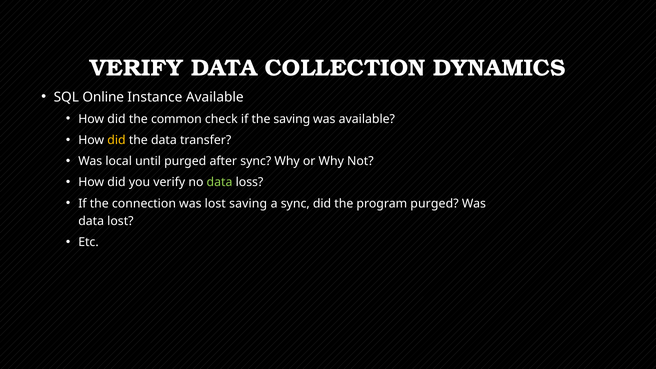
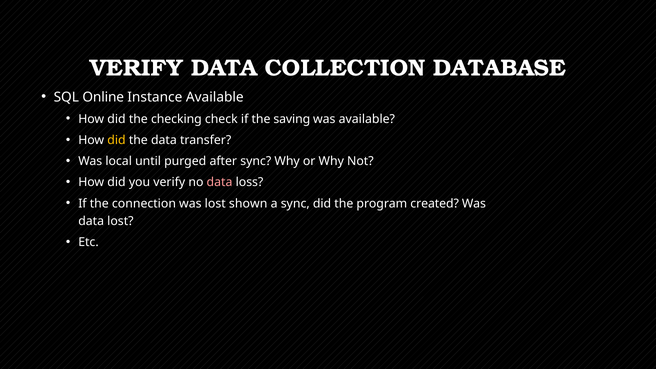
DYNAMICS: DYNAMICS -> DATABASE (499, 68)
common: common -> checking (176, 119)
data colour: light green -> pink (220, 182)
lost saving: saving -> shown (248, 204)
program purged: purged -> created (435, 204)
